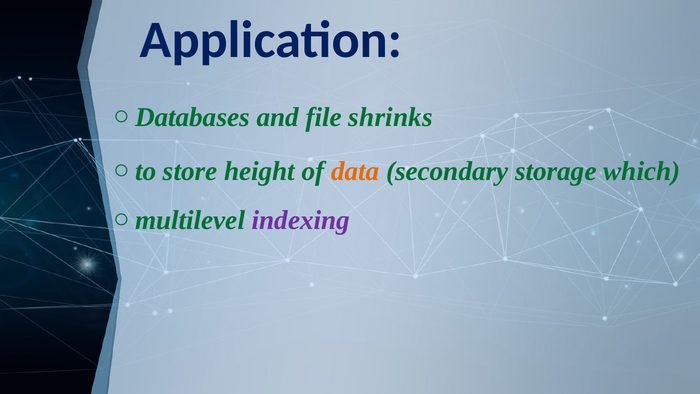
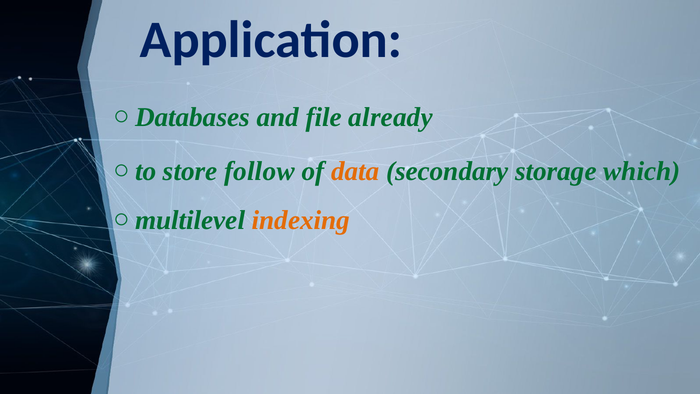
shrinks: shrinks -> already (391, 117)
height: height -> follow (259, 171)
indexing colour: purple -> orange (301, 220)
